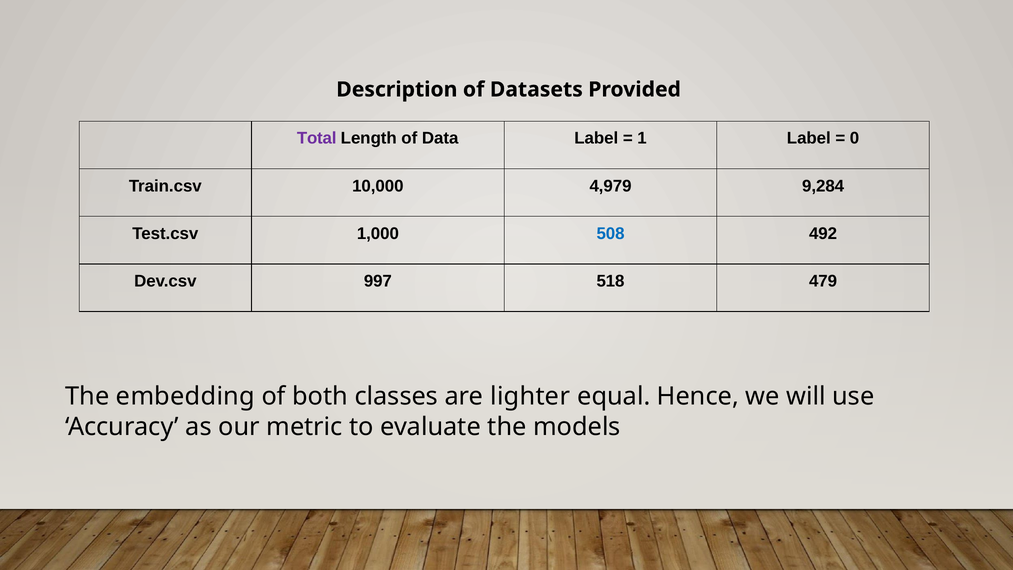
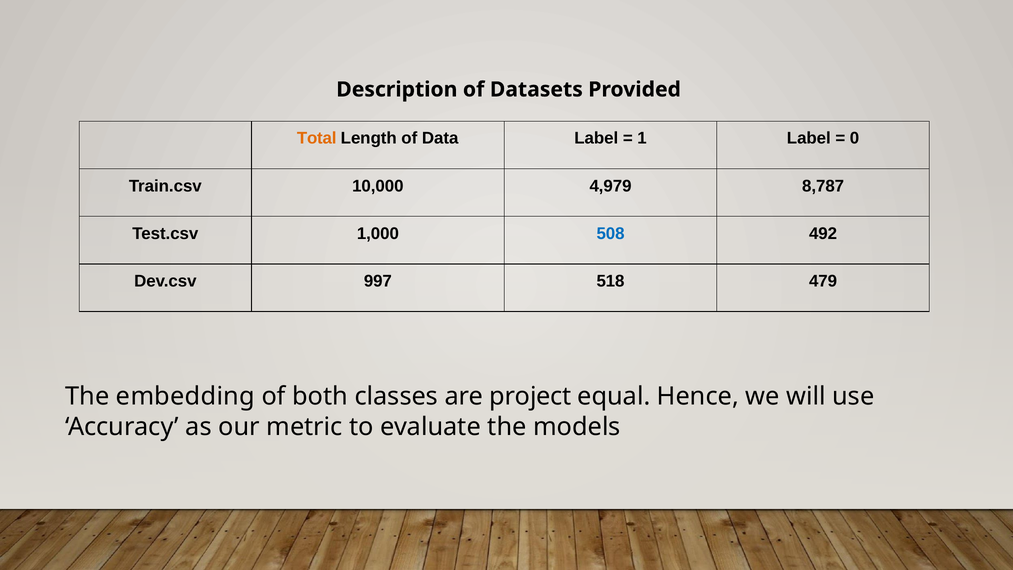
Total colour: purple -> orange (317, 138)
9,284: 9,284 -> 8,787 (823, 186)
lighter: lighter -> project (530, 396)
